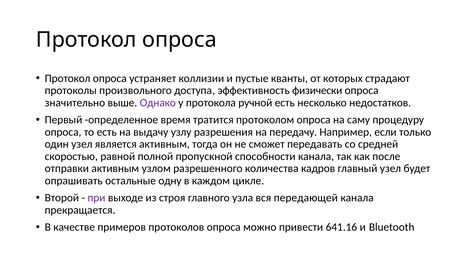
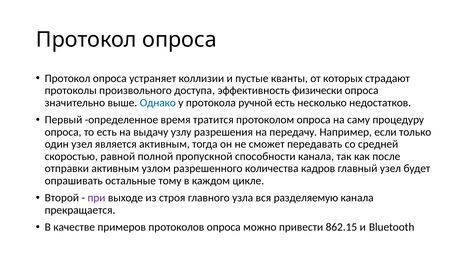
Однако colour: purple -> blue (158, 103)
одну: одну -> тому (170, 181)
передающей: передающей -> разделяемую (306, 198)
641.16: 641.16 -> 862.15 (341, 227)
